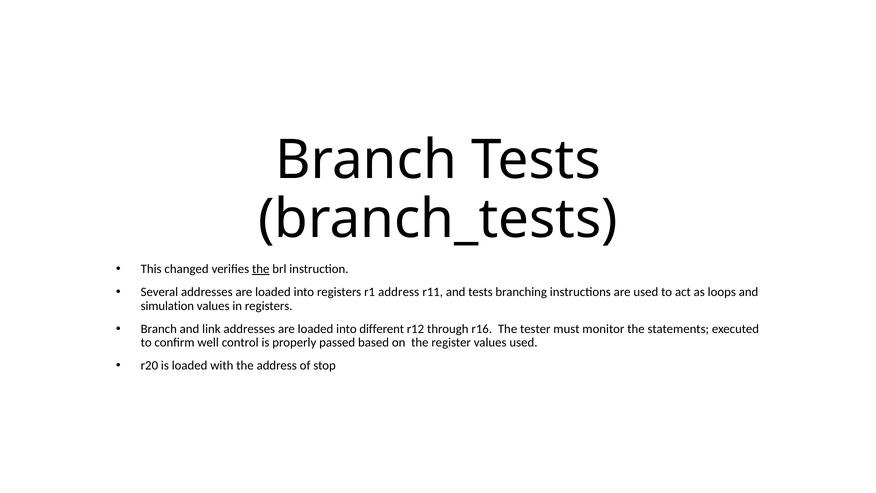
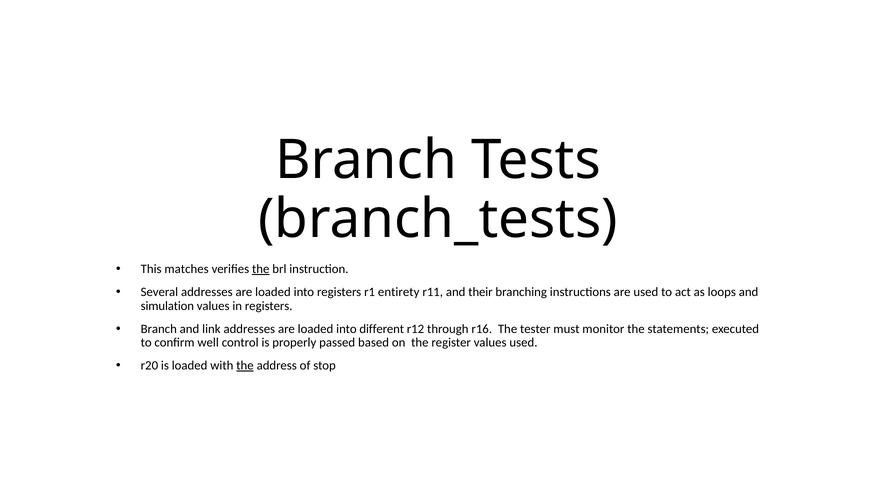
changed: changed -> matches (187, 269)
r1 address: address -> entirety (399, 292)
and tests: tests -> their (480, 292)
the underline: none -> present (245, 365)
